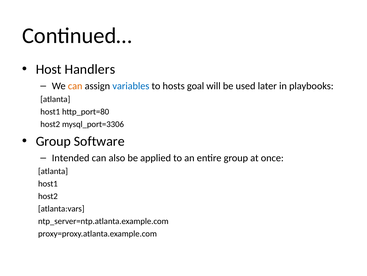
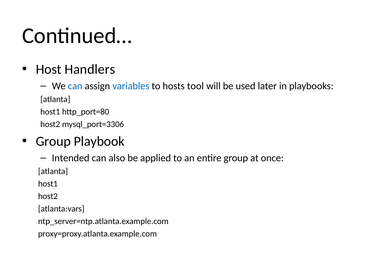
can colour: orange -> blue (75, 86)
goal: goal -> tool (195, 86)
Software: Software -> Playbook (99, 141)
